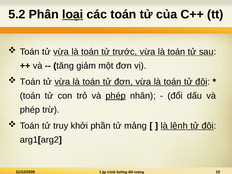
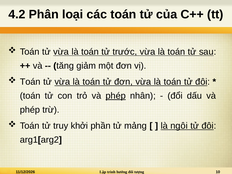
5.2: 5.2 -> 4.2 (17, 14)
loại underline: present -> none (73, 14)
lệnh: lệnh -> ngôi (179, 126)
